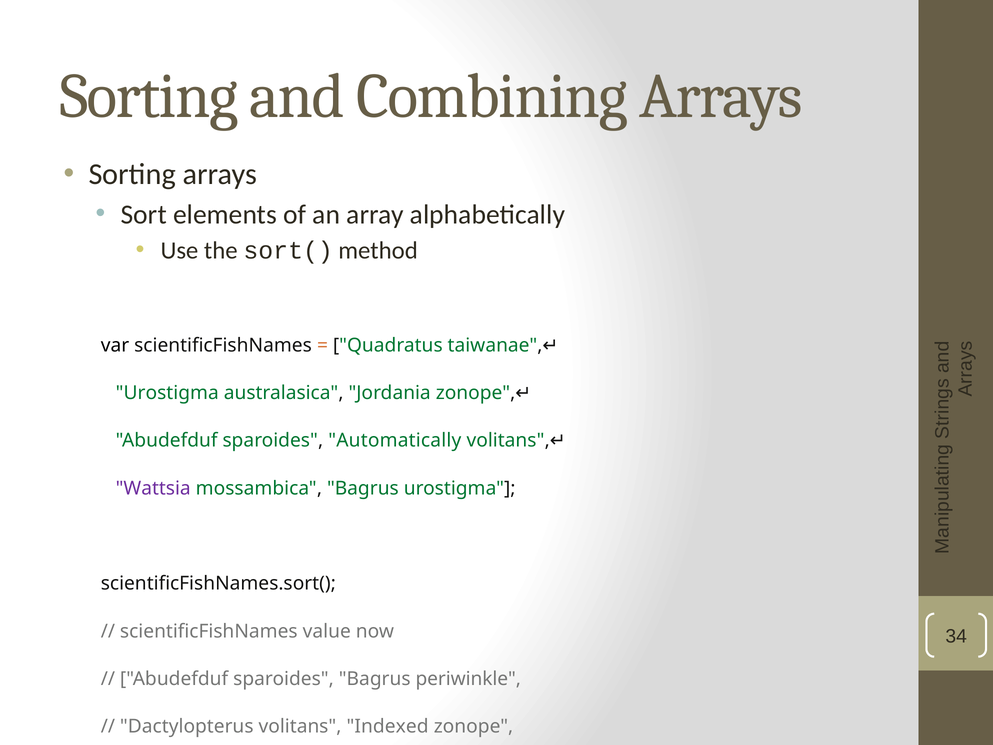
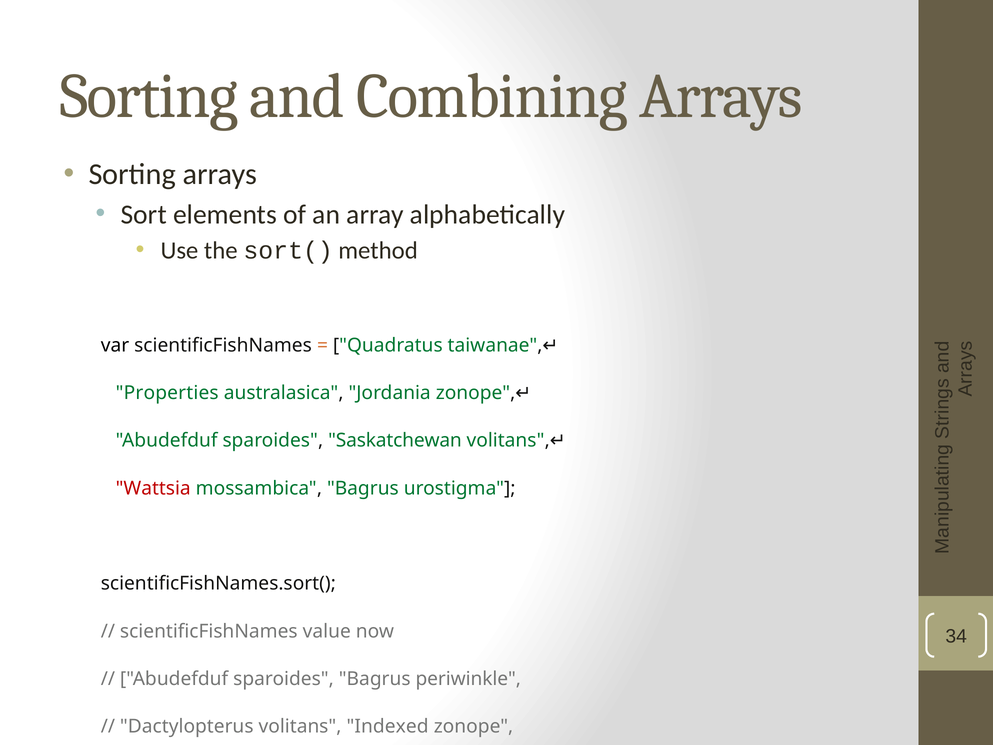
Urostigma: Urostigma -> Properties (167, 393)
Automatically: Automatically -> Saskatchewan (395, 440)
Wattsia colour: purple -> red (153, 488)
